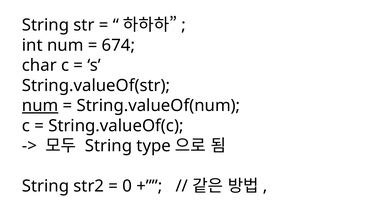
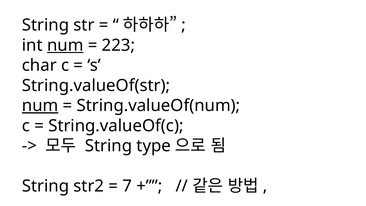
num underline: none -> present (65, 45)
674: 674 -> 223 (118, 45)
0: 0 -> 7 (127, 186)
